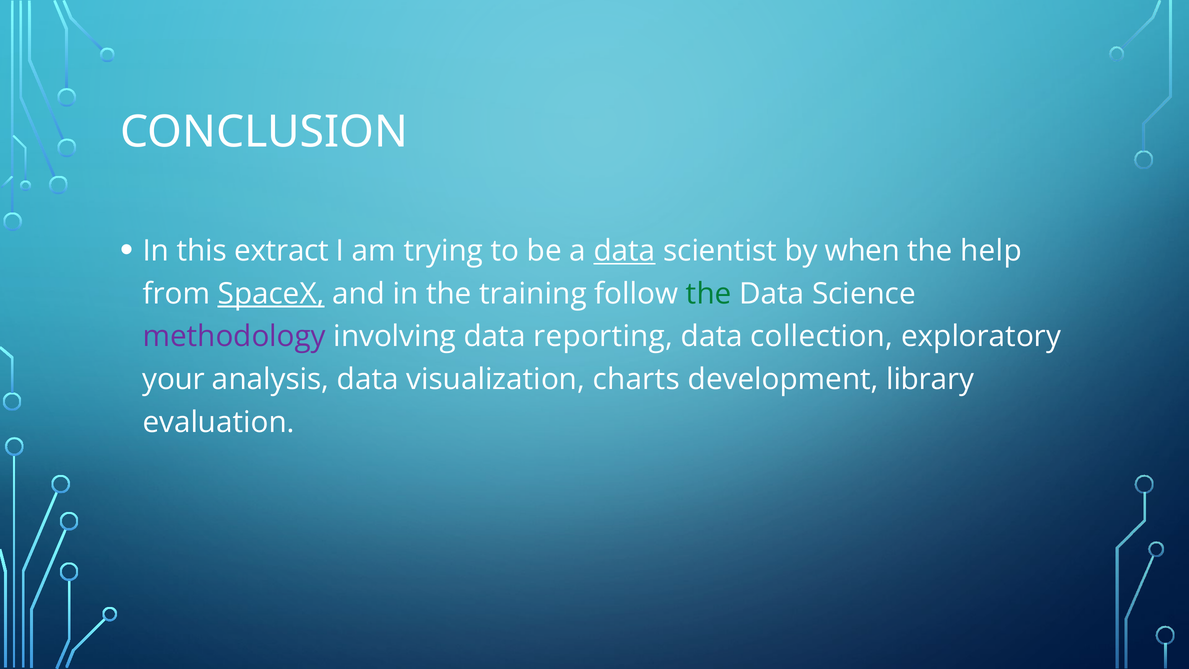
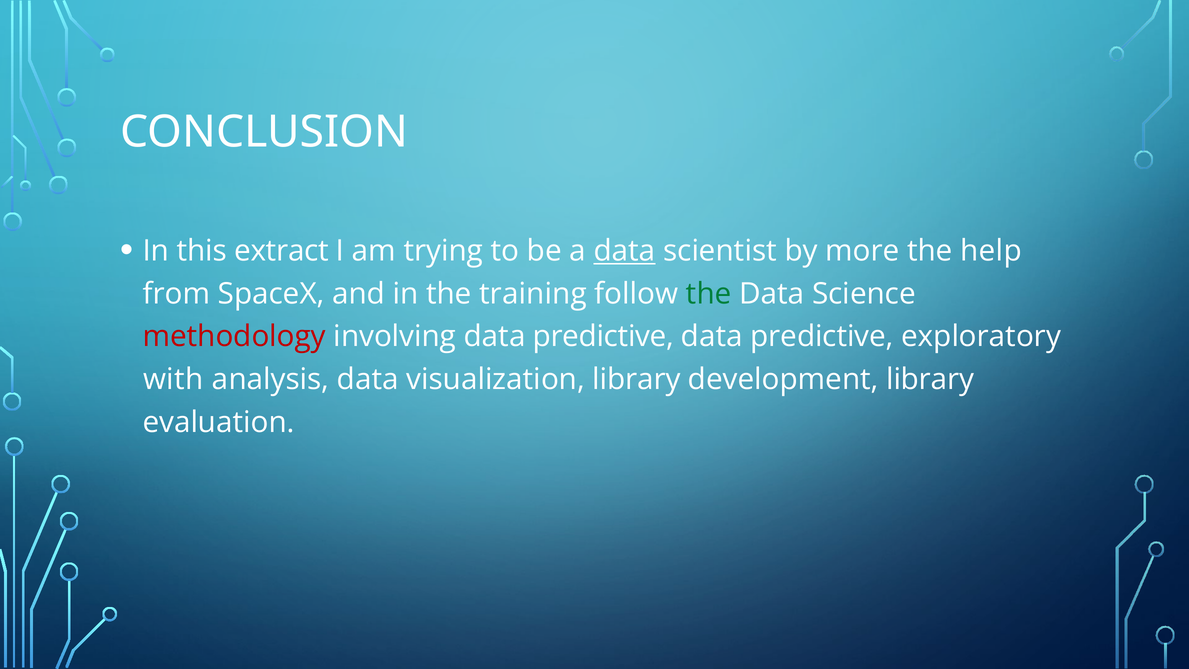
when: when -> more (862, 251)
SpaceX underline: present -> none (271, 294)
methodology colour: purple -> red (234, 336)
involving data reporting: reporting -> predictive (603, 336)
collection: collection -> predictive (822, 336)
your: your -> with (173, 379)
visualization charts: charts -> library (636, 379)
